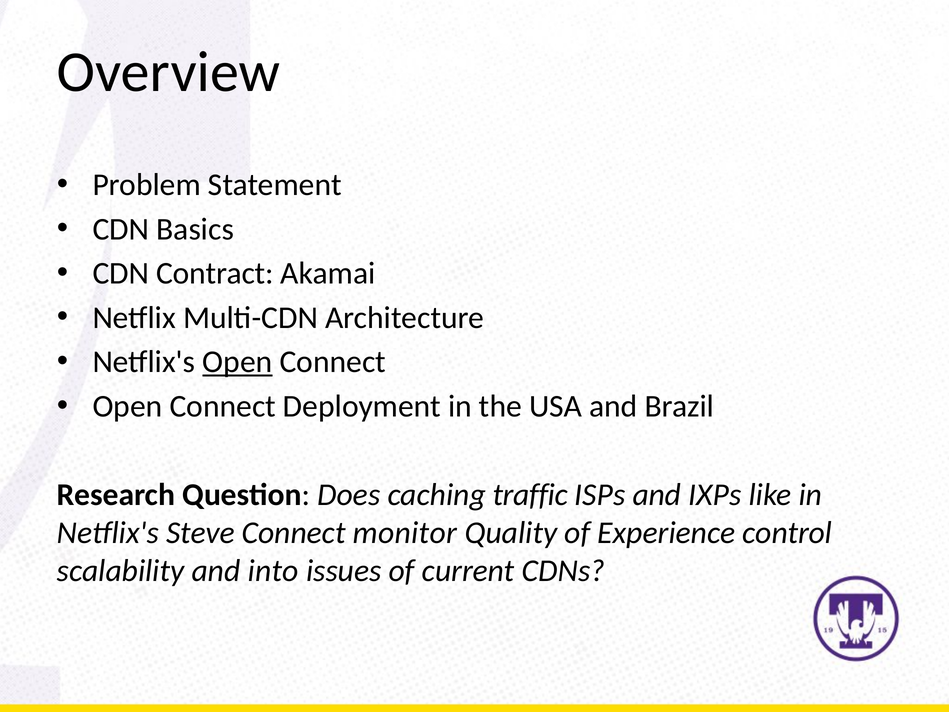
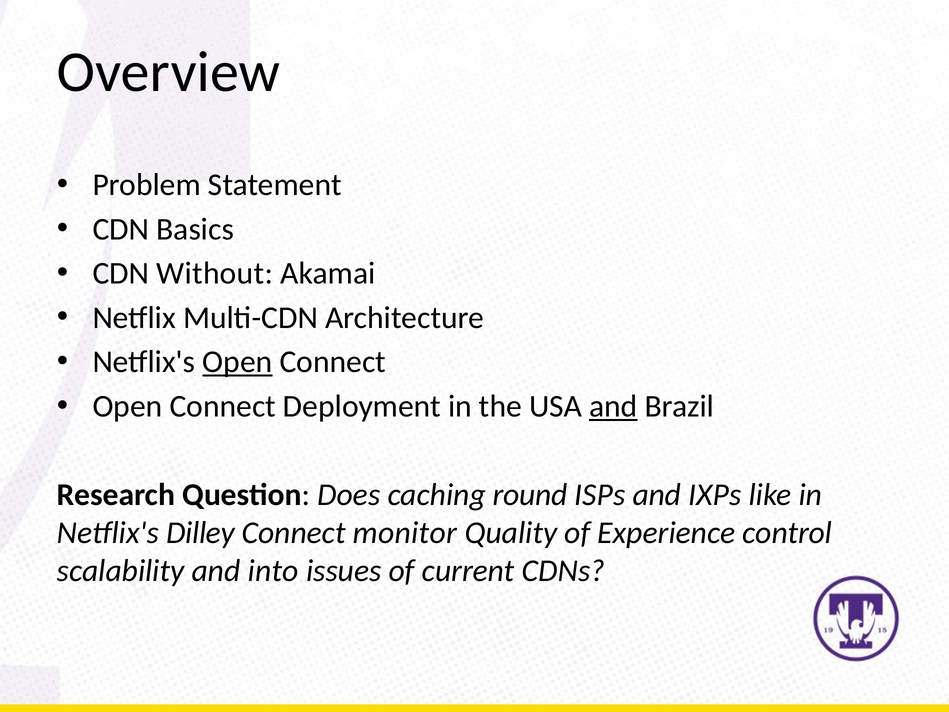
Contract: Contract -> Without (215, 273)
and underline: none -> present (613, 406)
traffic: traffic -> round (530, 495)
Steve: Steve -> Dilley (200, 533)
